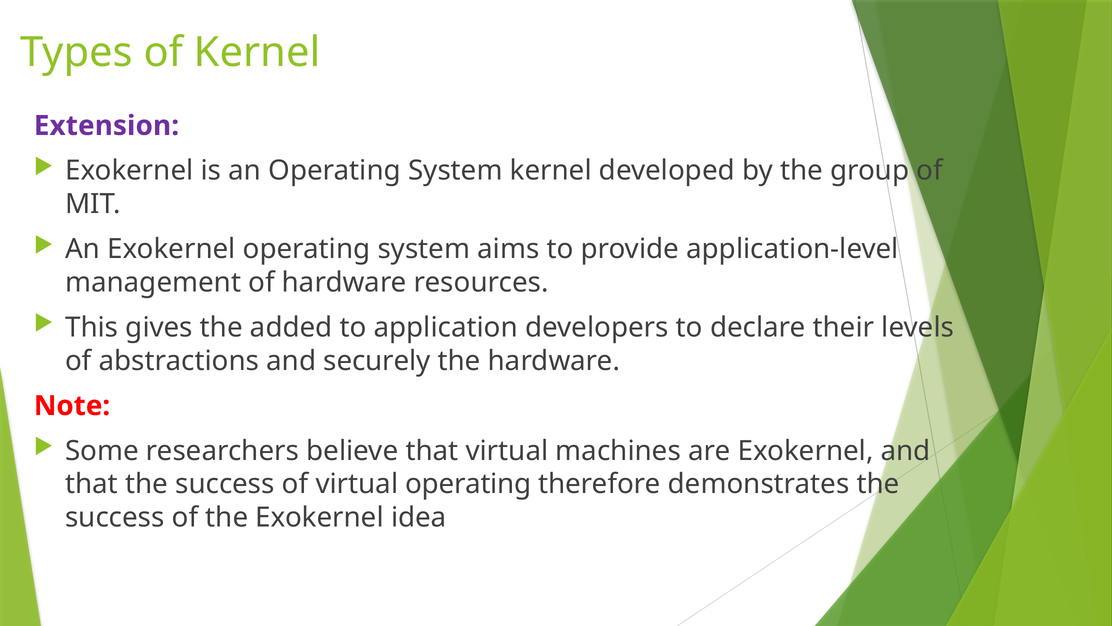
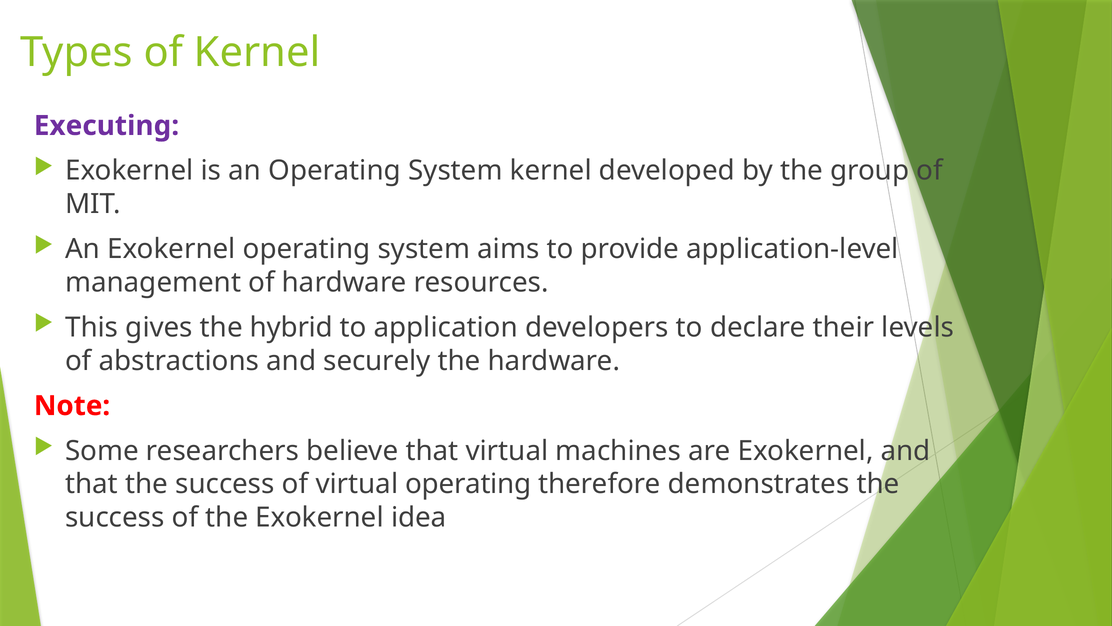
Extension: Extension -> Executing (106, 126)
added: added -> hybrid (291, 327)
